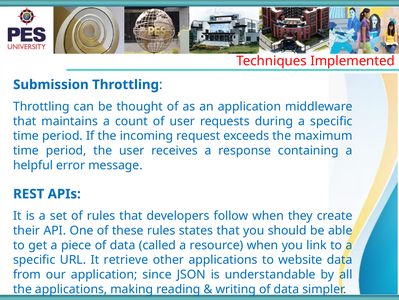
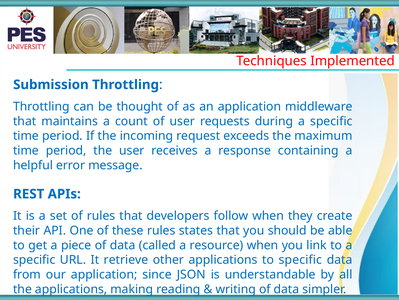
to website: website -> specific (300, 259)
